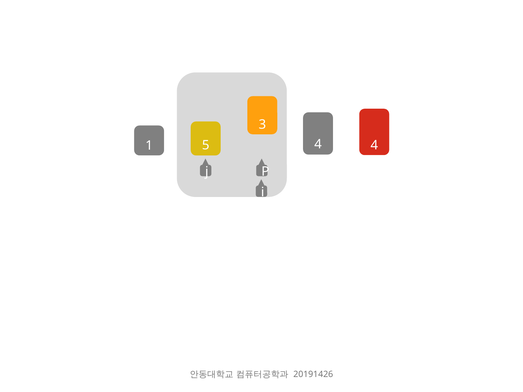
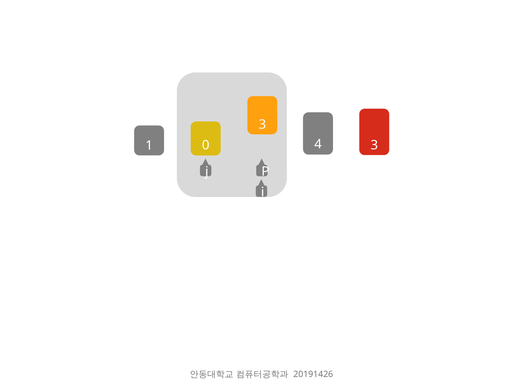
4 4: 4 -> 3 (374, 145)
5: 5 -> 0 (206, 145)
